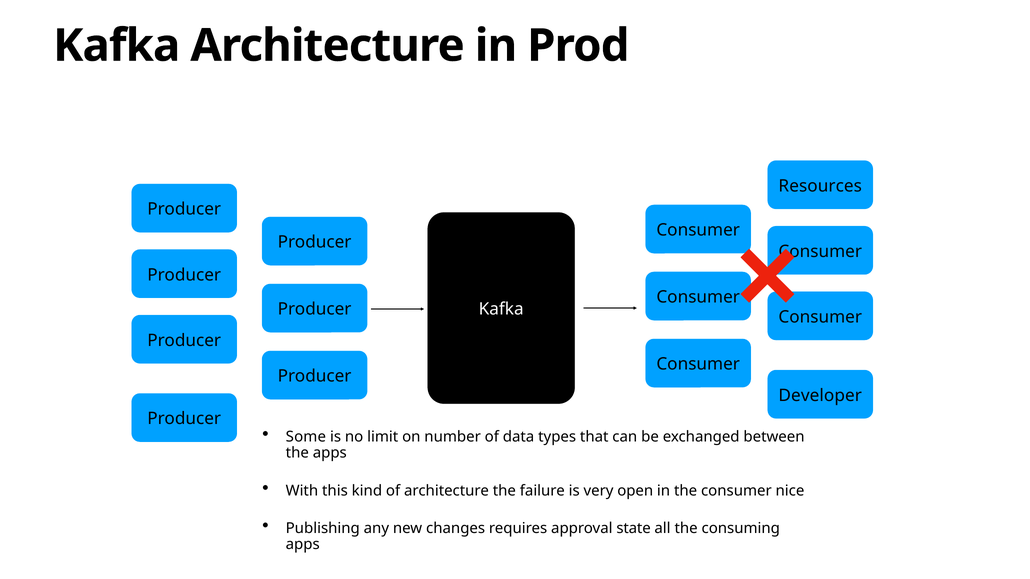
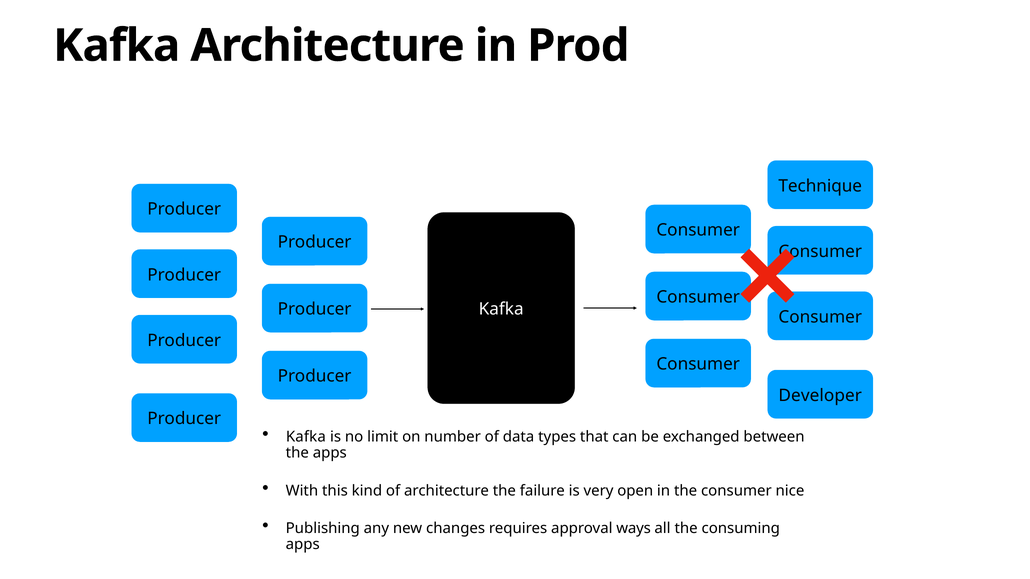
Resources: Resources -> Technique (820, 186)
Some: Some -> Kafka (306, 437)
state: state -> ways (634, 529)
